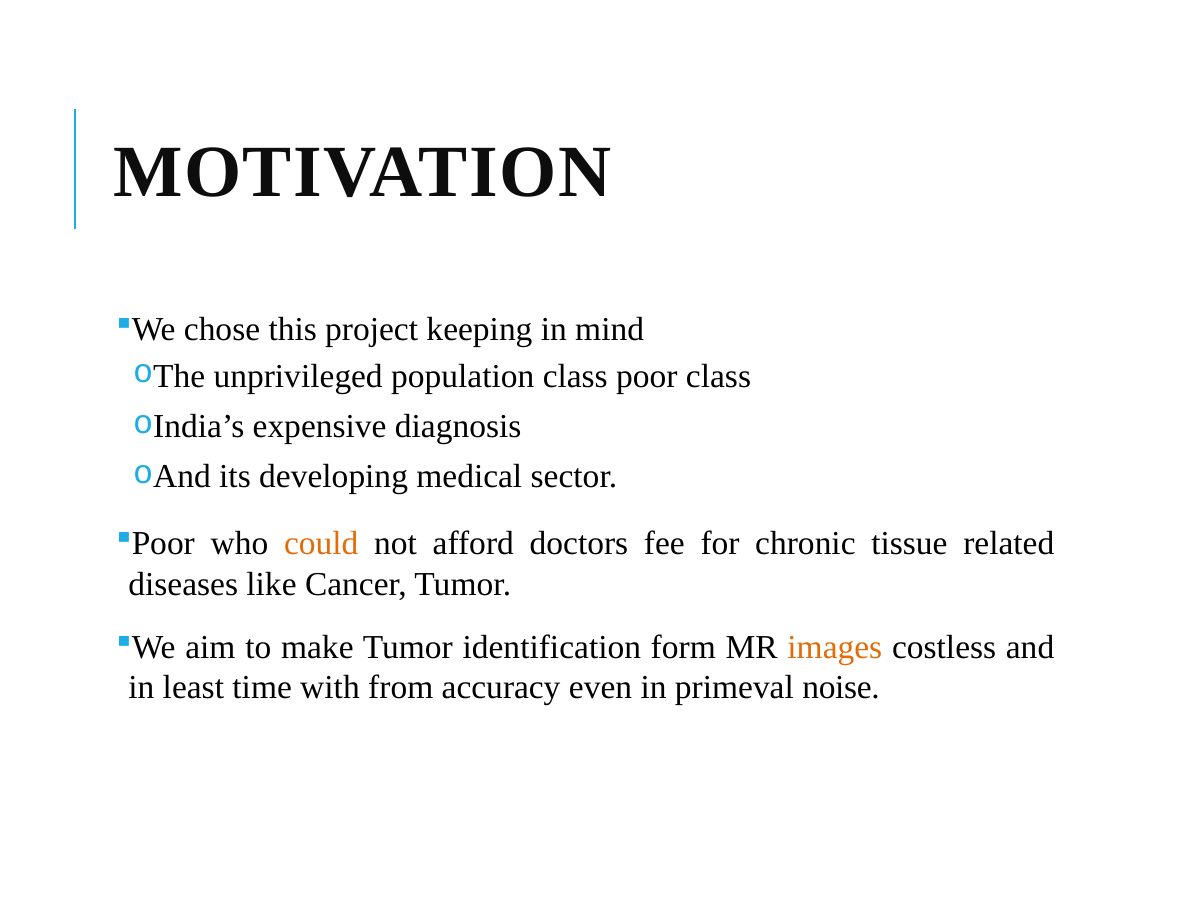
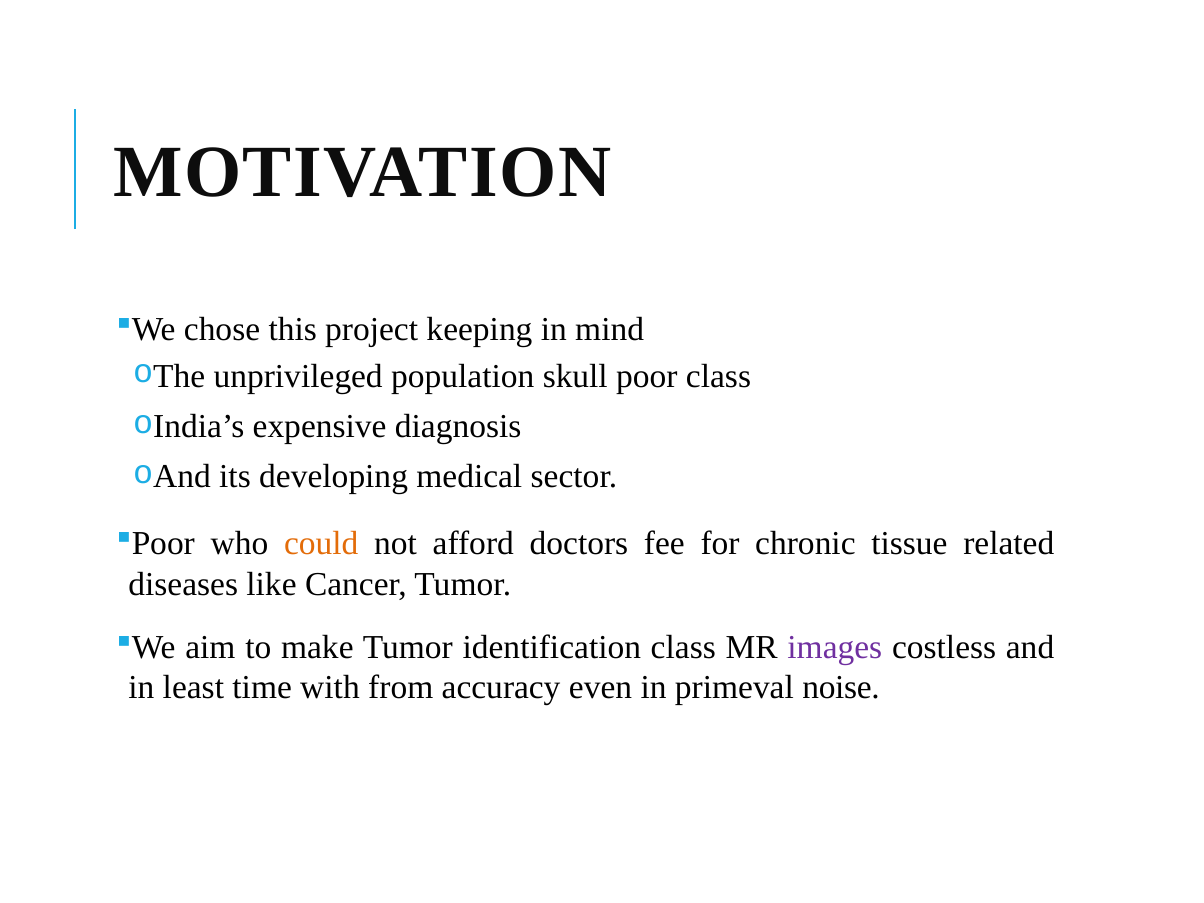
population class: class -> skull (575, 376)
identification form: form -> class (683, 648)
images colour: orange -> purple (835, 648)
